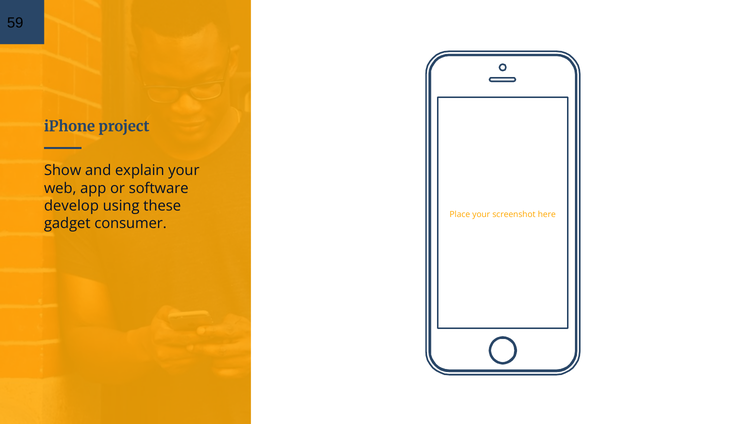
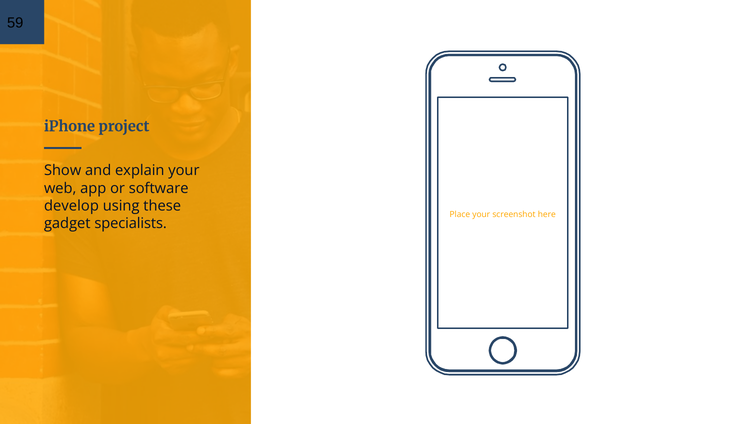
consumer: consumer -> specialists (131, 223)
